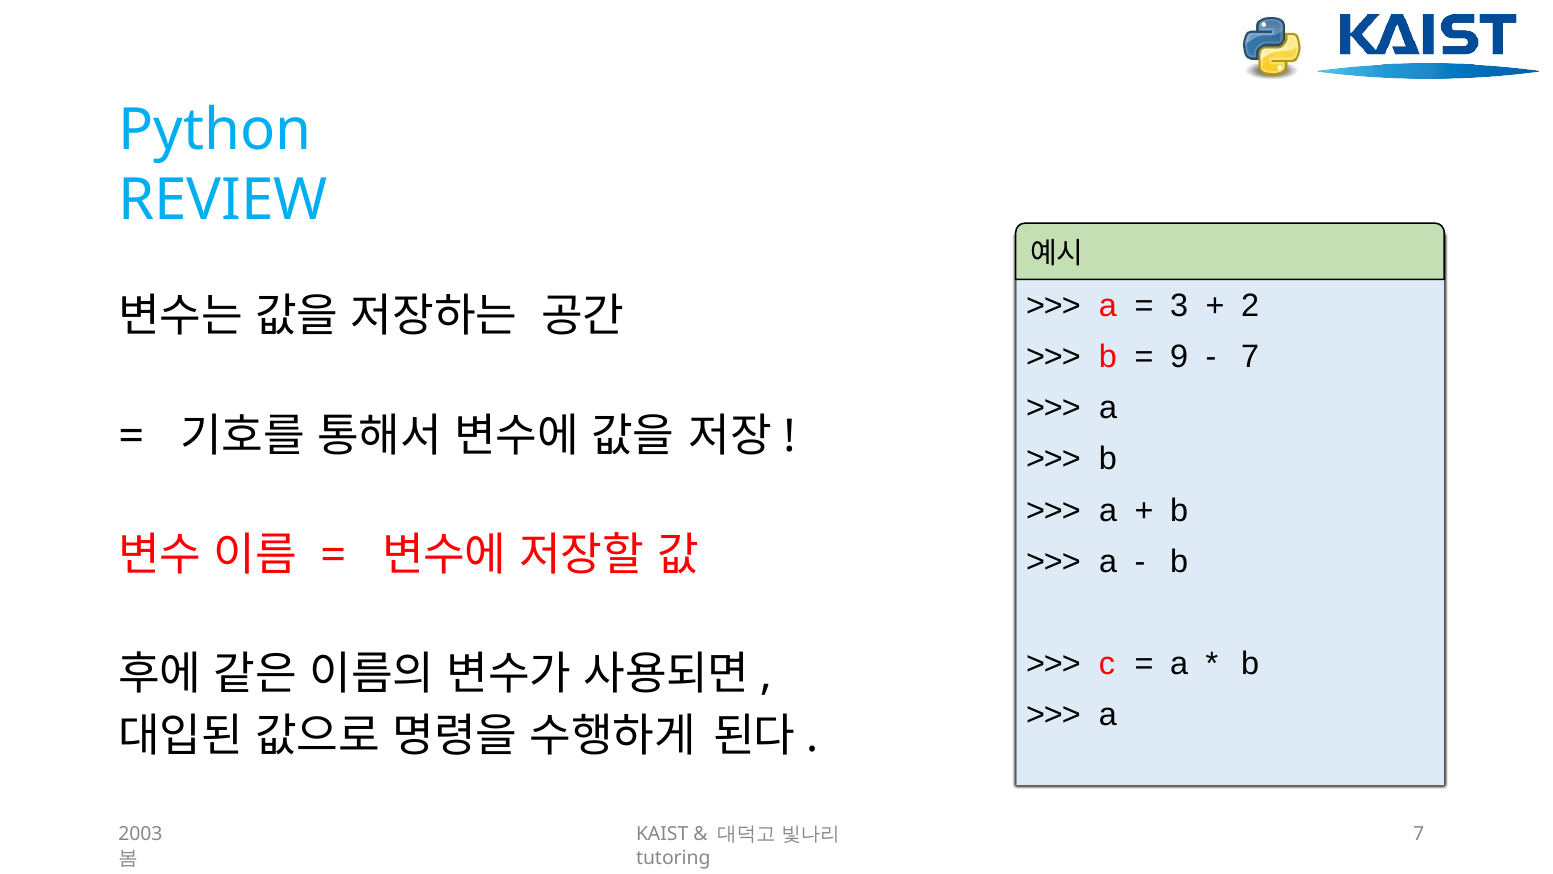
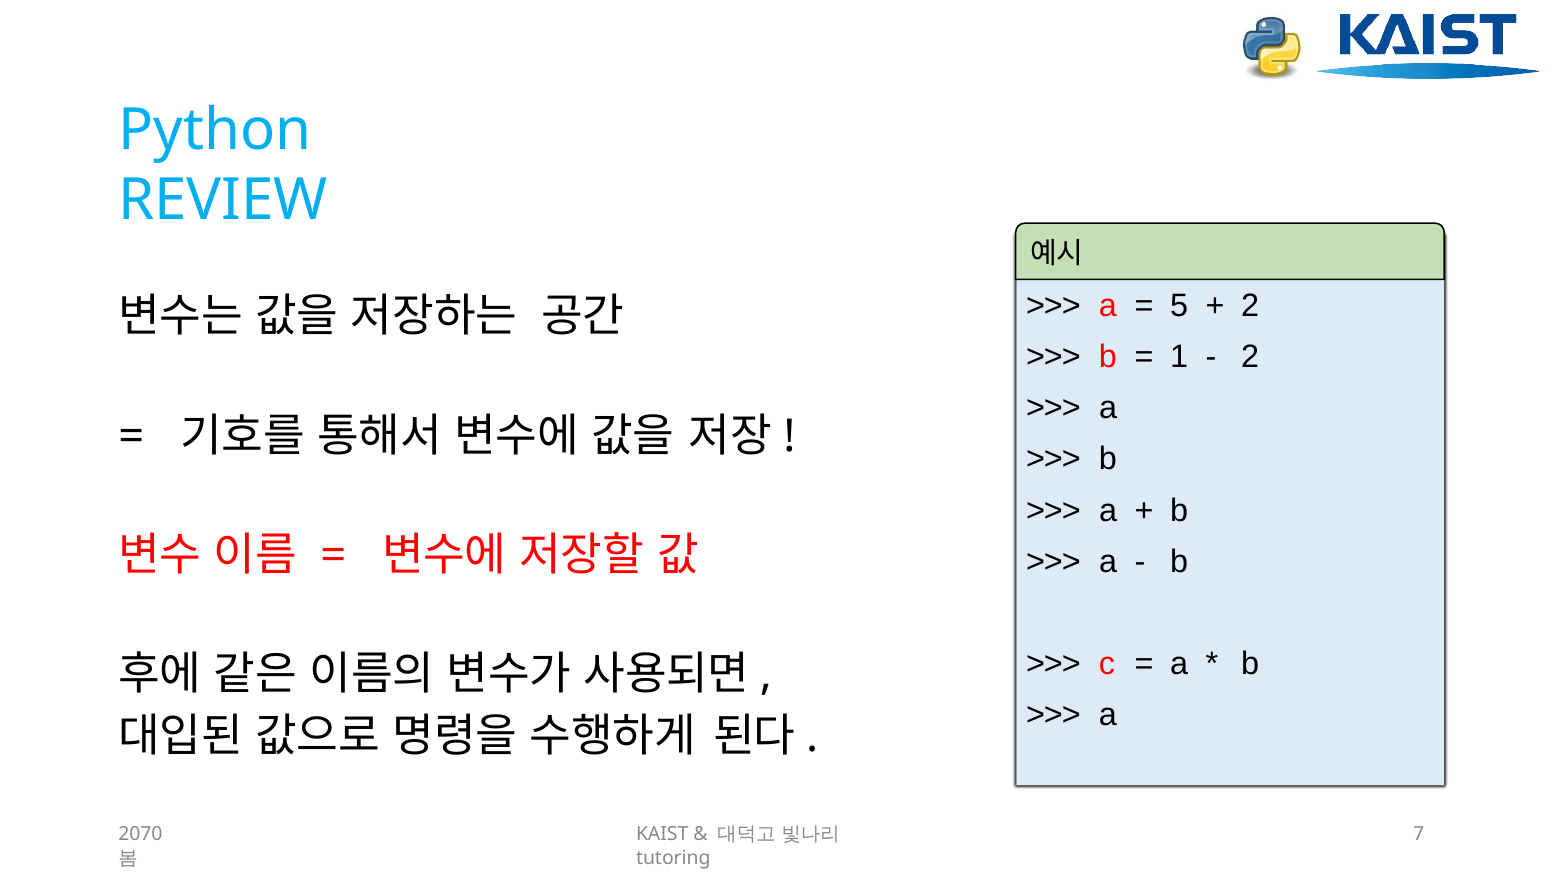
3: 3 -> 5 (1179, 305)
9: 9 -> 1 (1179, 357)
7: 7 -> 2 (1250, 357)
2003: 2003 -> 2070 (140, 834)
